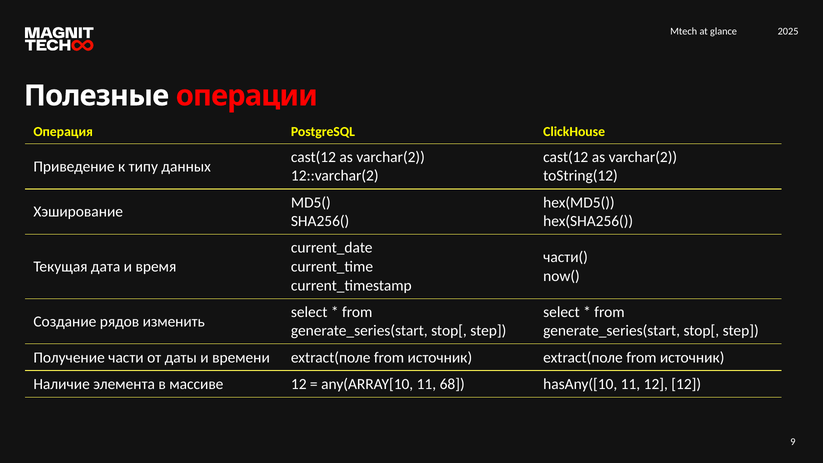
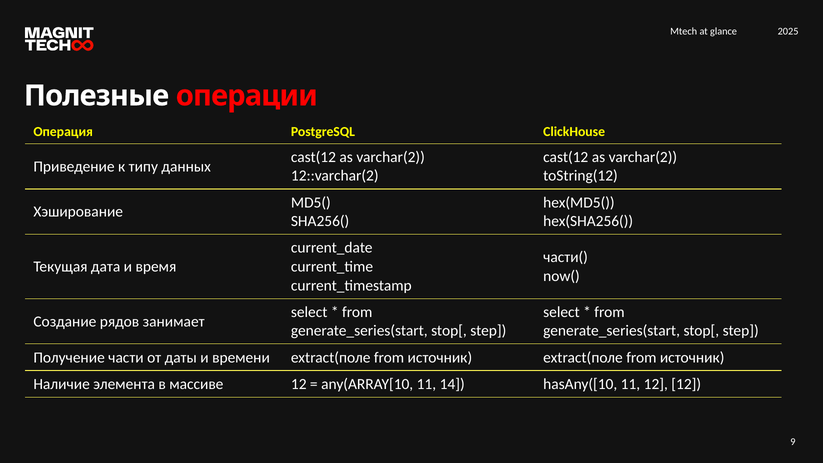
изменить: изменить -> занимает (174, 321)
68: 68 -> 14 (452, 384)
